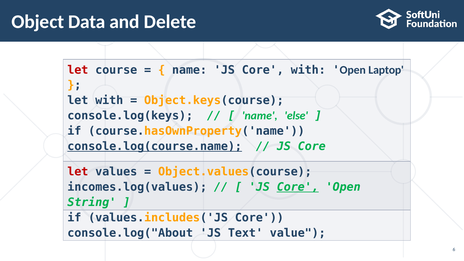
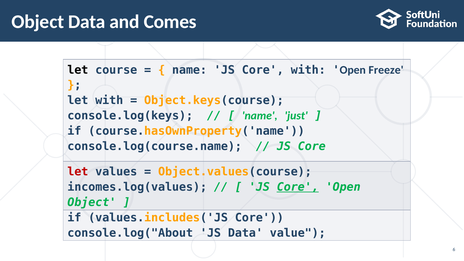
Delete: Delete -> Comes (170, 22)
let colour: red -> black (78, 70)
Laptop: Laptop -> Freeze (386, 70)
else: else -> just (296, 116)
console.log(course.name underline: present -> none (155, 146)
String: String -> Object (92, 202)
JS Text: Text -> Data (245, 233)
